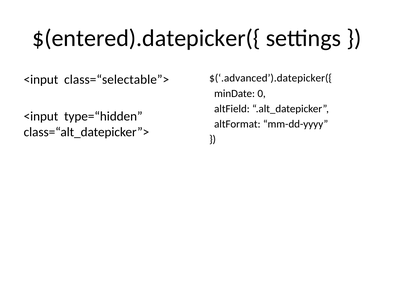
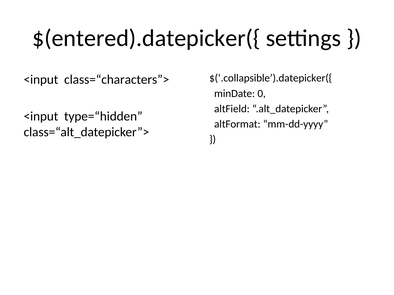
$(‘.advanced’).datepicker({: $(‘.advanced’).datepicker({ -> $(‘.collapsible’).datepicker({ (271, 78)
class=“selectable”>: class=“selectable”> -> class=“characters”> (117, 80)
